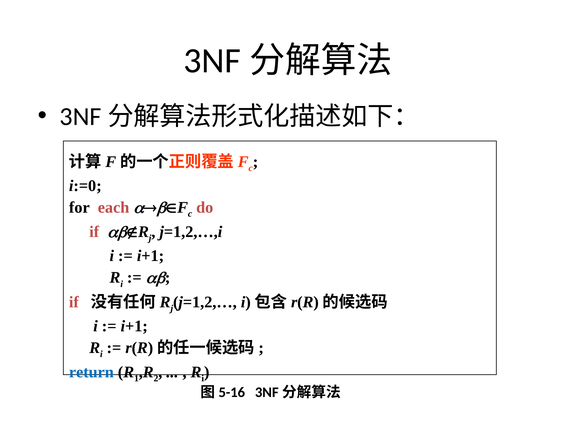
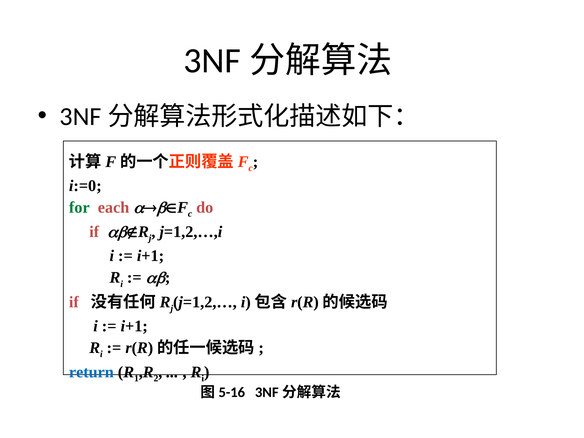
for colour: black -> green (79, 208)
